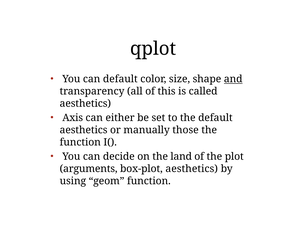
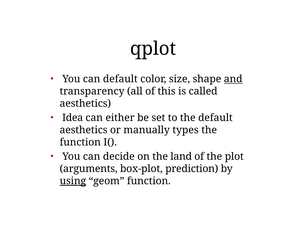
Axis: Axis -> Idea (73, 118)
those: those -> types (186, 130)
box-plot aesthetics: aesthetics -> prediction (192, 169)
using underline: none -> present (73, 181)
